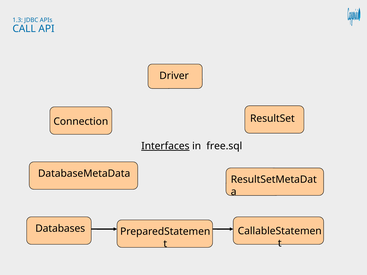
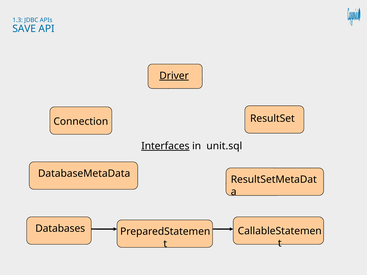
CALL: CALL -> SAVE (24, 29)
Driver underline: none -> present (174, 76)
free.sql: free.sql -> unit.sql (224, 146)
